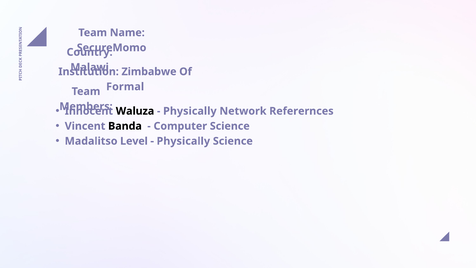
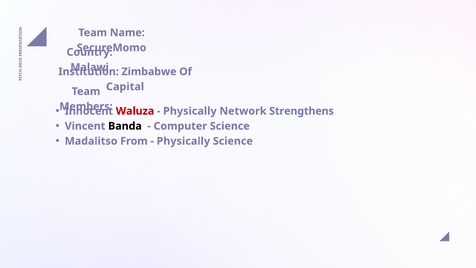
Formal: Formal -> Capital (125, 87)
Waluza colour: black -> red (135, 111)
Referernces: Referernces -> Strengthens (301, 111)
Level: Level -> From (134, 141)
